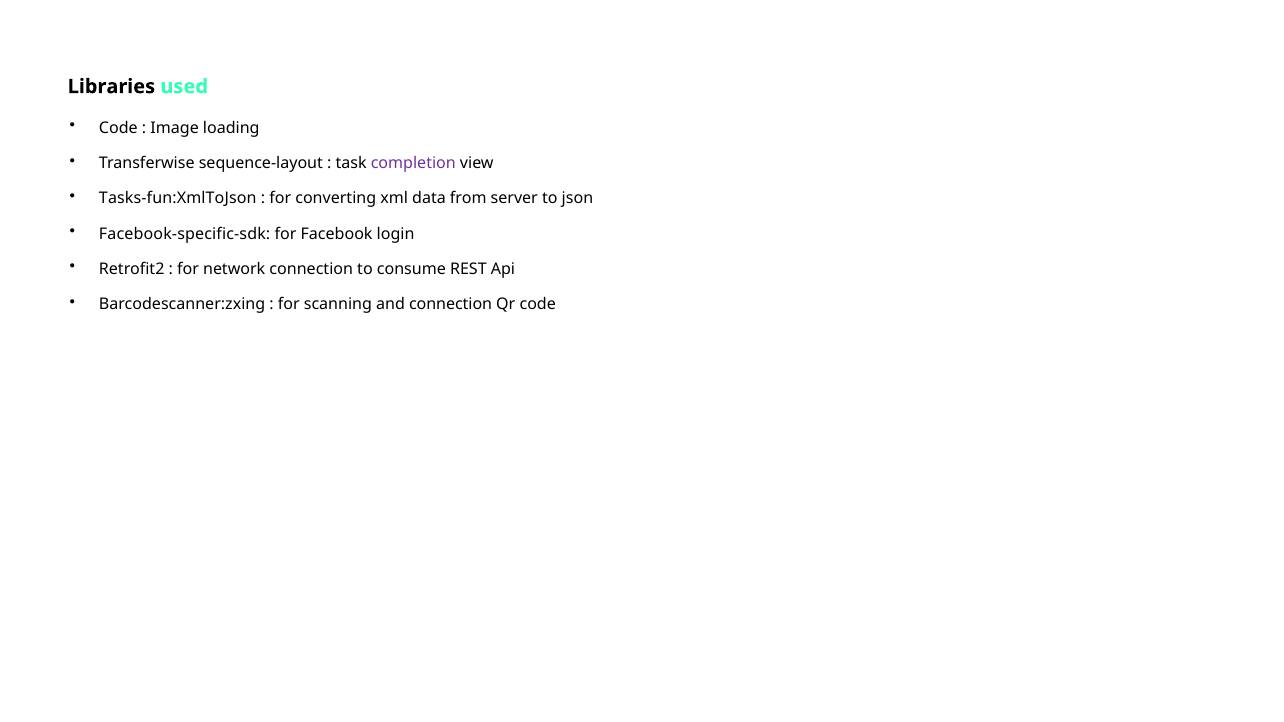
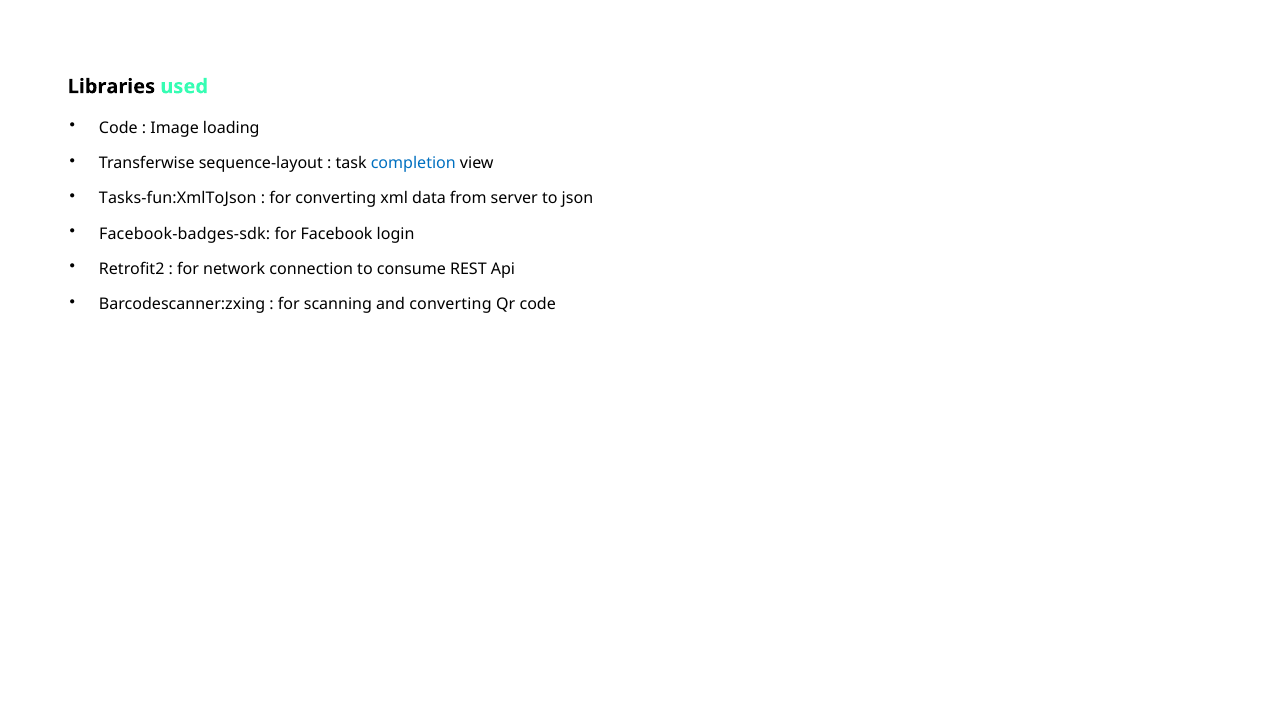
completion colour: purple -> blue (413, 163)
Facebook-specific-sdk: Facebook-specific-sdk -> Facebook-badges-sdk (185, 234)
and connection: connection -> converting (450, 305)
